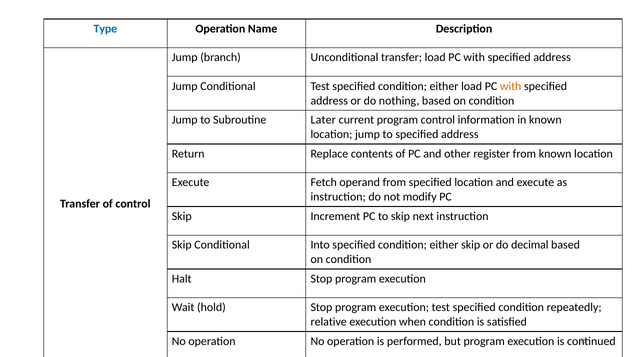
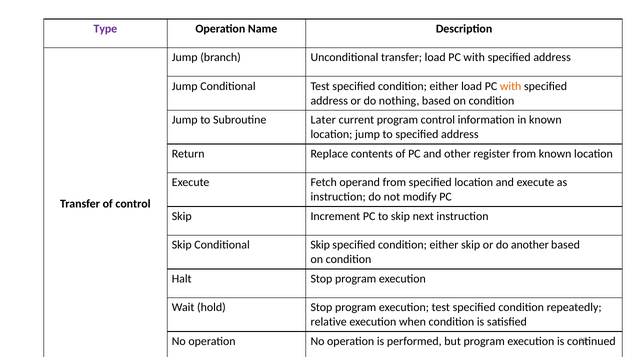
Type colour: blue -> purple (105, 29)
Conditional Into: Into -> Skip (320, 245)
decimal: decimal -> another (530, 245)
